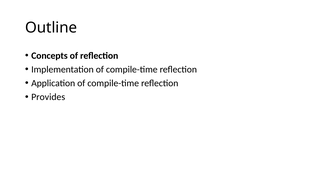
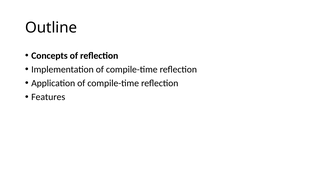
Provides: Provides -> Features (48, 97)
